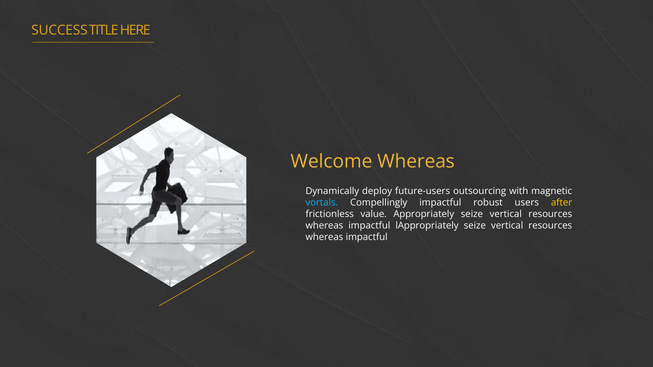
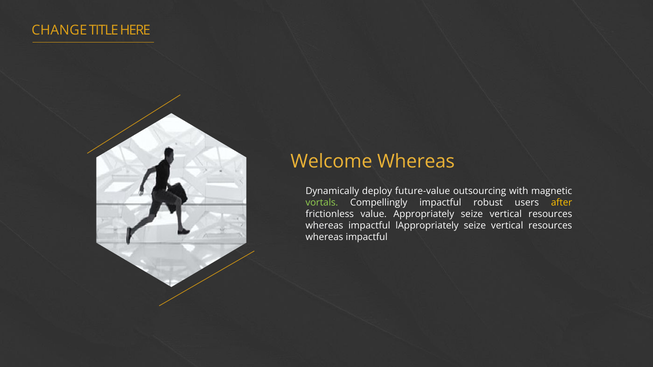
SUCCESS: SUCCESS -> CHANGE (59, 30)
future-users: future-users -> future-value (423, 191)
vortals colour: light blue -> light green (322, 203)
